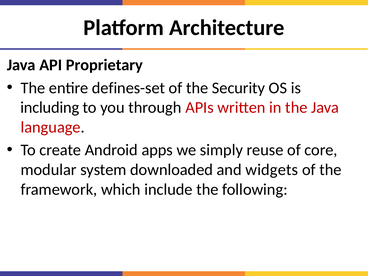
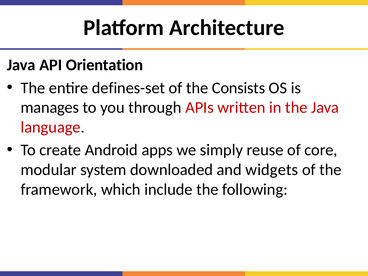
Proprietary: Proprietary -> Orientation (105, 65)
Security: Security -> Consists (239, 88)
including: including -> manages (50, 108)
